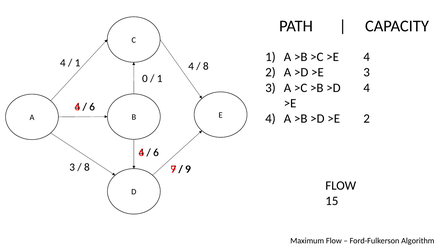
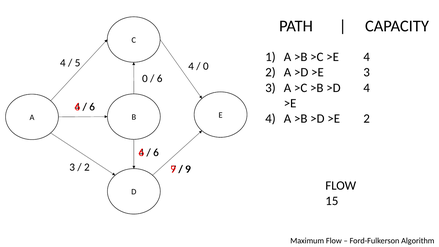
1: 1 -> 5 (78, 63)
8: 8 -> 0 (206, 66)
1: 1 -> 6 (160, 78)
8: 8 -> 2 (87, 167)
